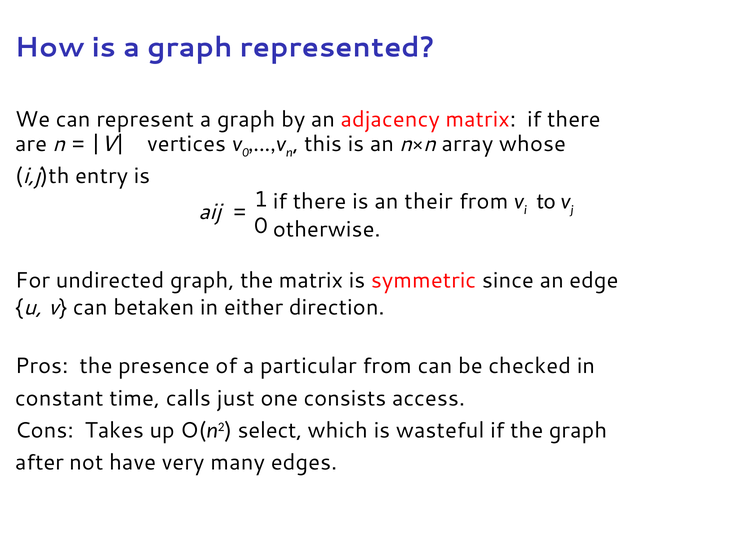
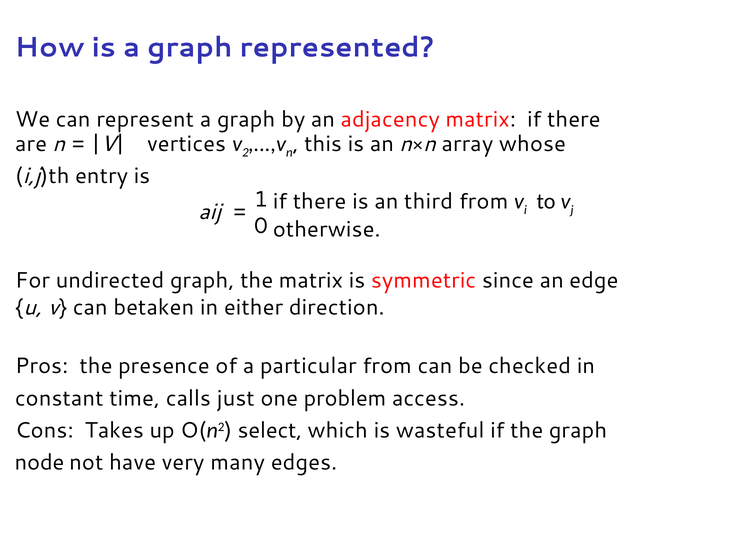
v 0: 0 -> 2 (245, 152)
their: their -> third (429, 201)
consists: consists -> problem (345, 398)
after: after -> node (39, 462)
